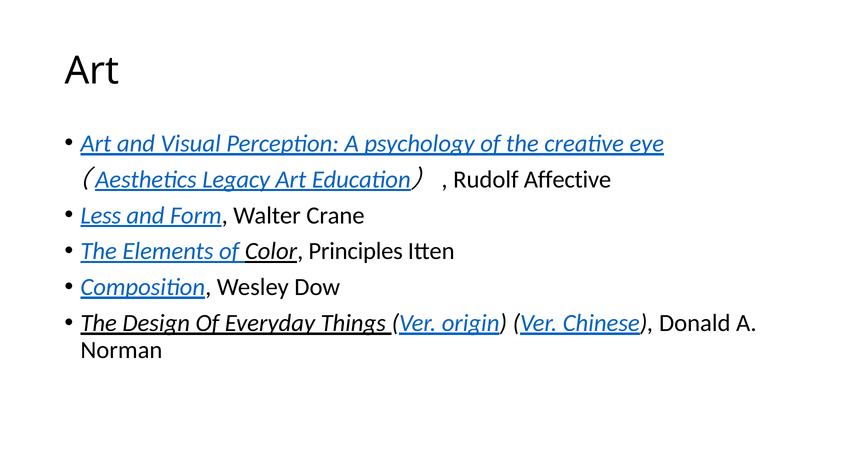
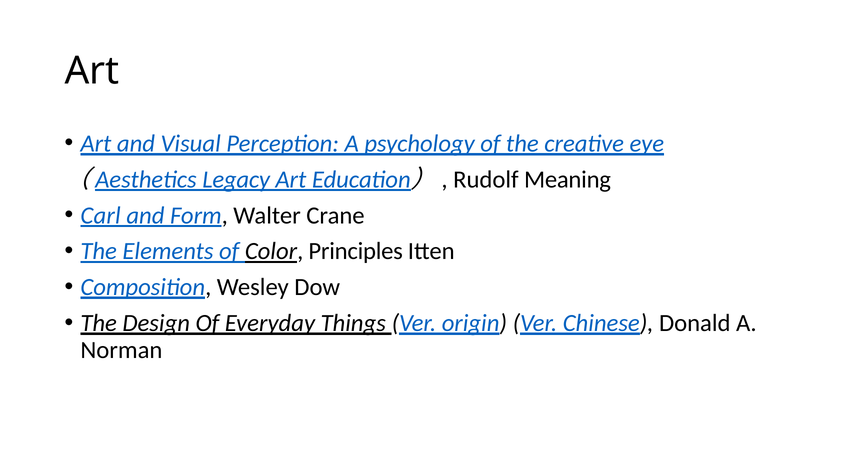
Affective: Affective -> Meaning (567, 180)
Less: Less -> Carl (101, 216)
